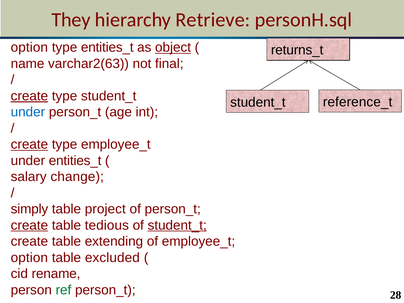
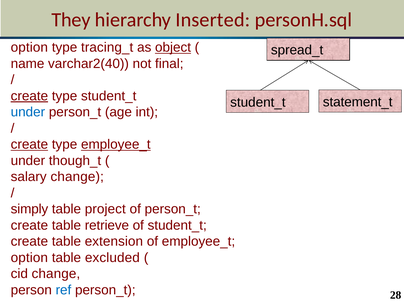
Retrieve: Retrieve -> Inserted (213, 20)
type entities_t: entities_t -> tracing_t (107, 48)
returns_t: returns_t -> spread_t (297, 50)
varchar2(63: varchar2(63 -> varchar2(40 (88, 64)
reference_t: reference_t -> statement_t (358, 102)
employee_t underline: none -> present (116, 144)
under entities_t: entities_t -> though_t (75, 161)
create underline: present -> none (29, 225)
tedious: tedious -> retrieve (107, 225)
student_t underline: present -> none (177, 225)
extending: extending -> extension (114, 241)
cid rename: rename -> change (56, 274)
ref colour: green -> blue (63, 290)
